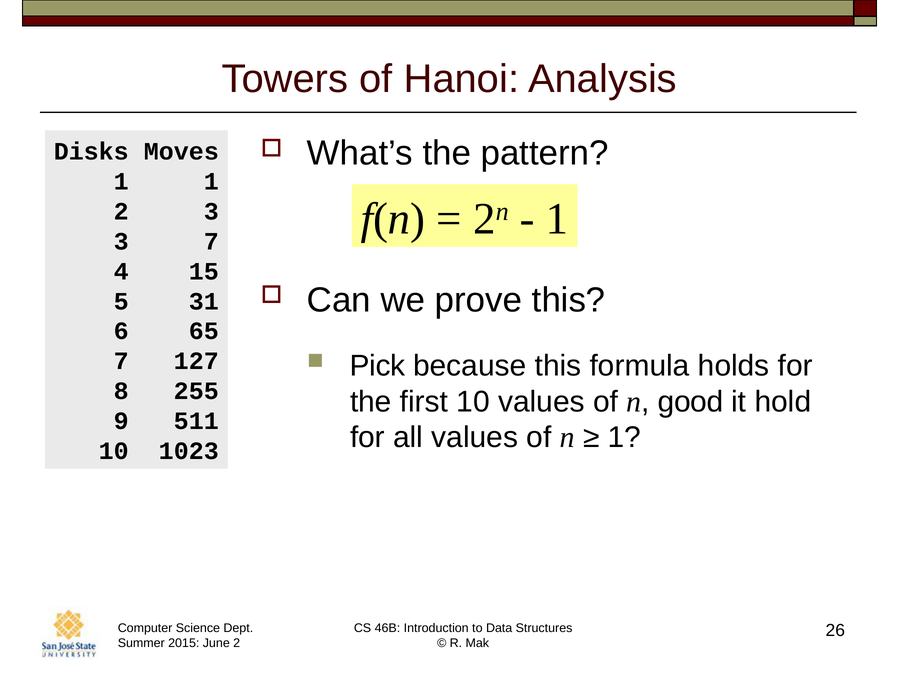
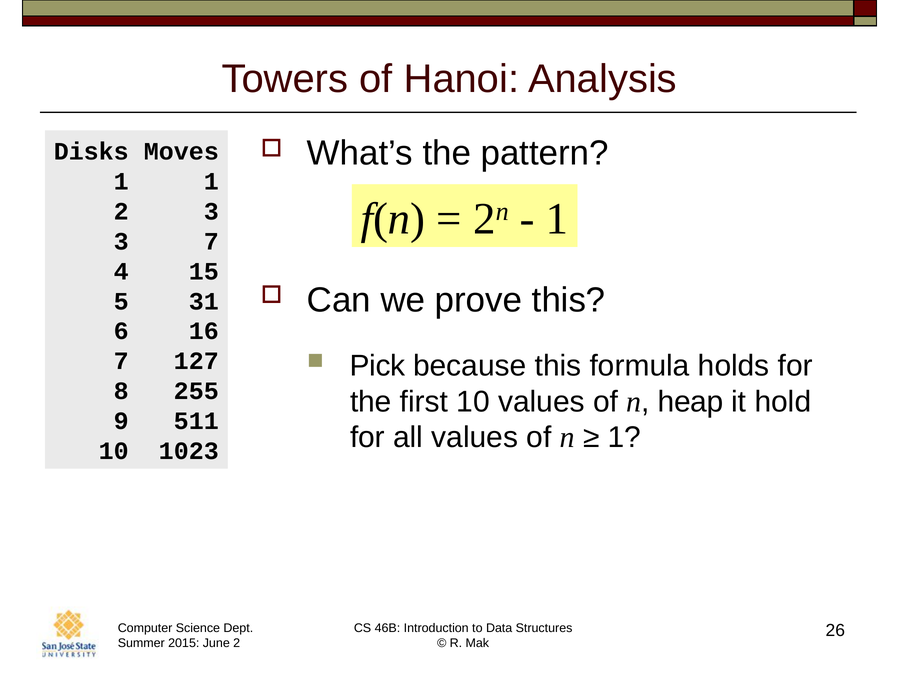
65: 65 -> 16 (204, 331)
good: good -> heap (691, 402)
